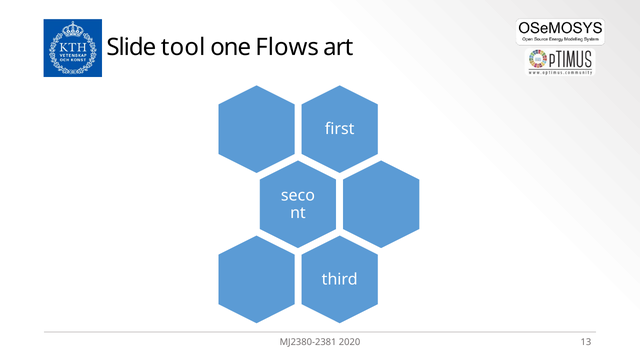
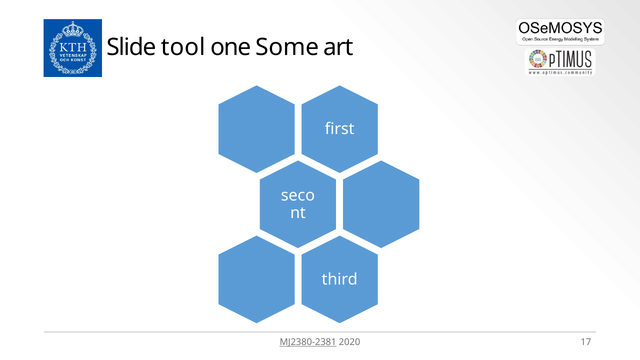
Flows: Flows -> Some (287, 47)
MJ2380-2381 underline: none -> present (308, 342)
13: 13 -> 17 (586, 342)
